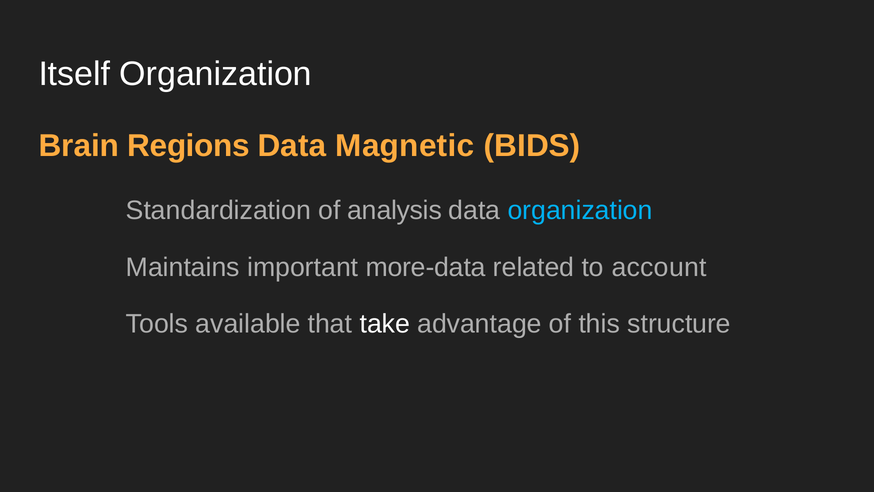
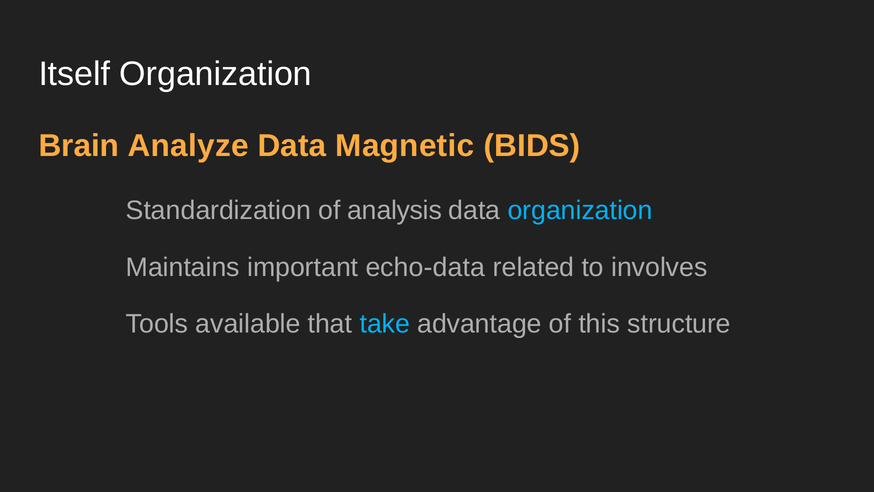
Regions: Regions -> Analyze (188, 146)
more-data: more-data -> echo-data (425, 267)
account: account -> involves (659, 267)
take colour: white -> light blue (385, 324)
